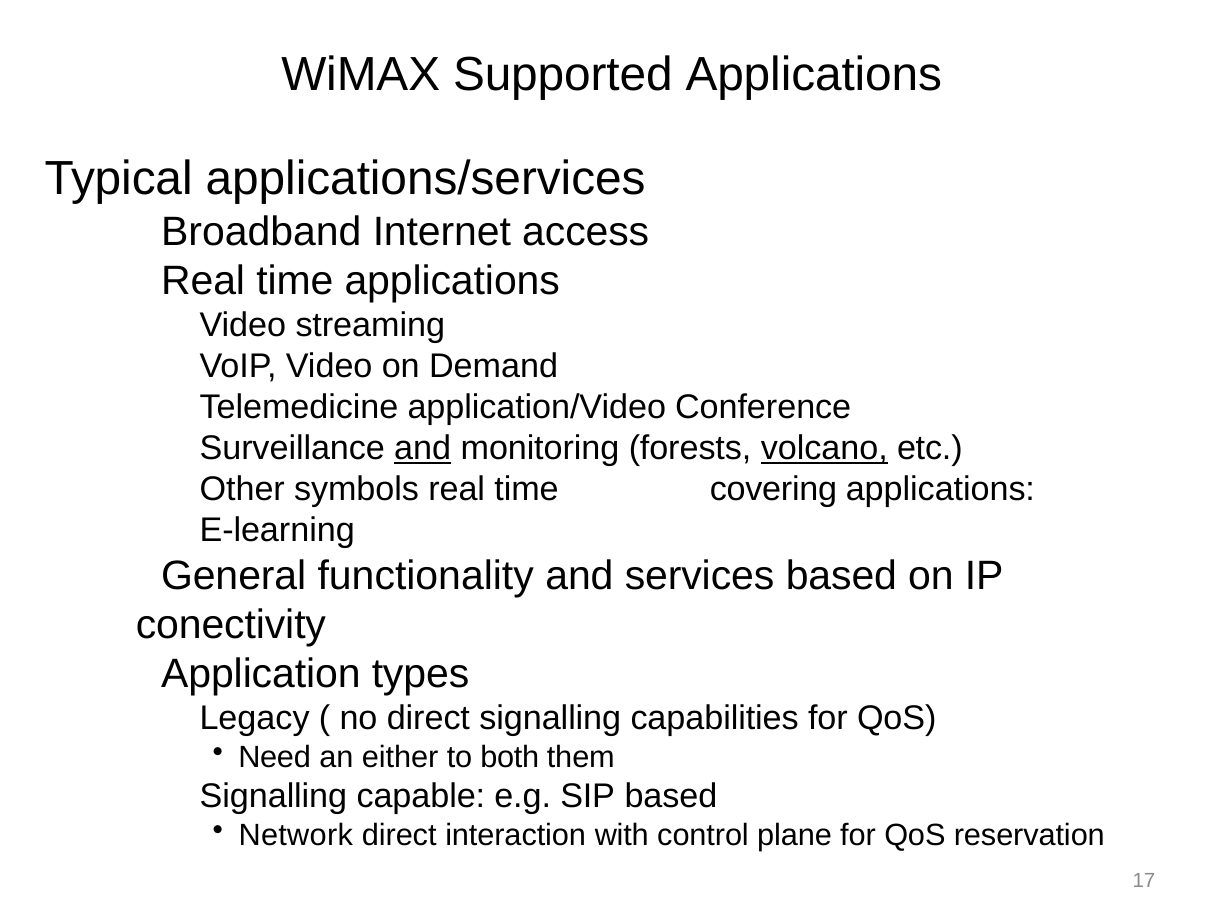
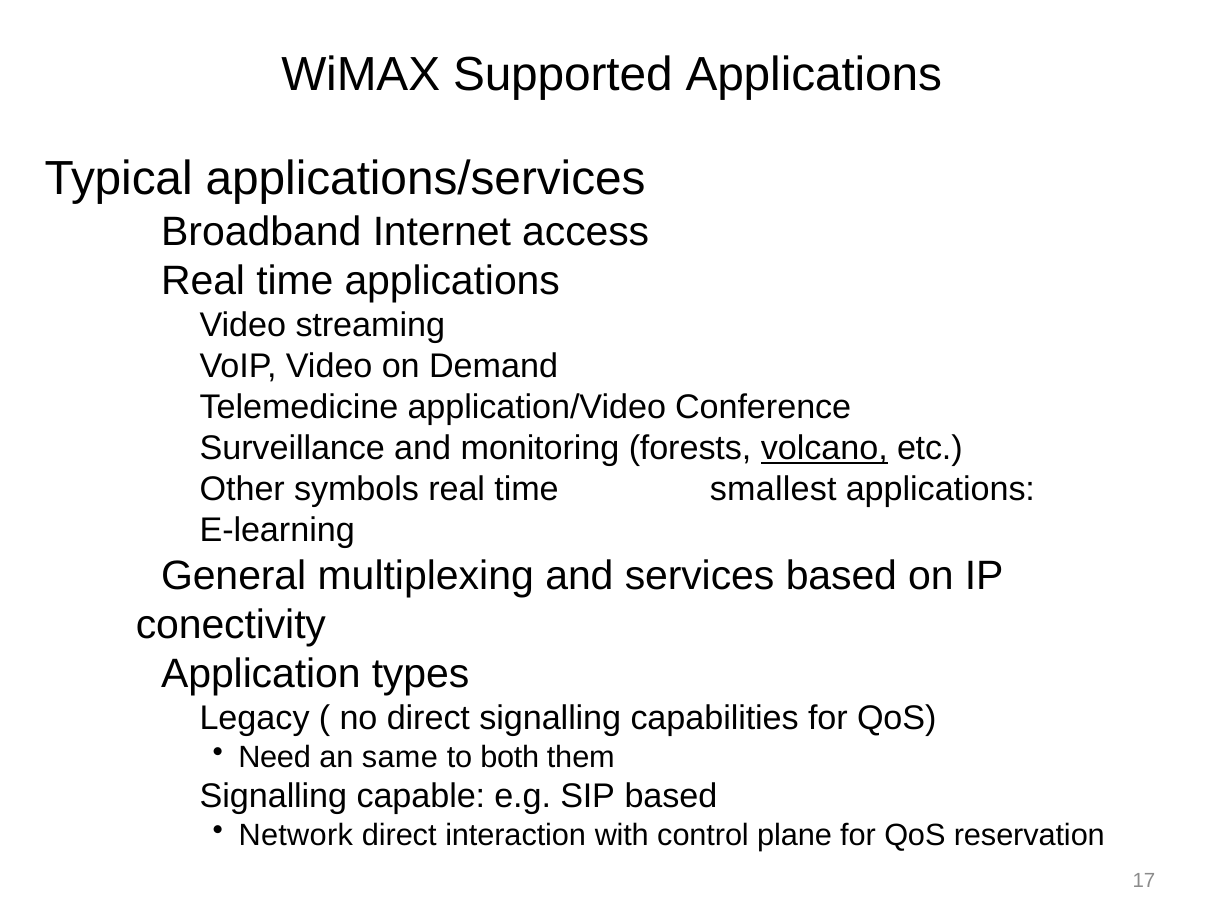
and underline: present -> none (423, 448)
covering: covering -> smallest (773, 489)
functionality: functionality -> multiplexing (426, 575)
either: either -> same (400, 757)
